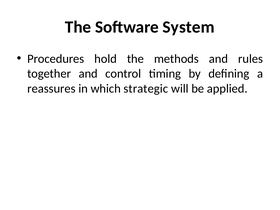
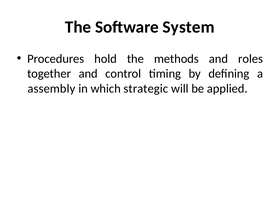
rules: rules -> roles (251, 59)
reassures: reassures -> assembly (51, 89)
